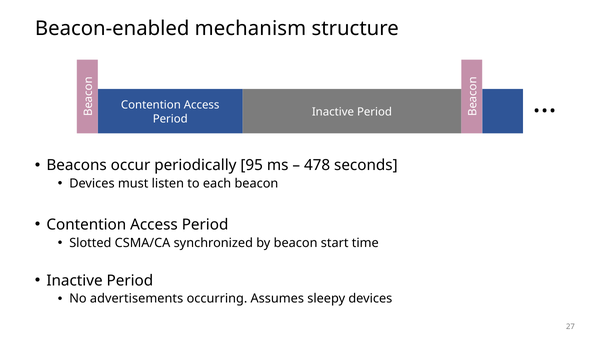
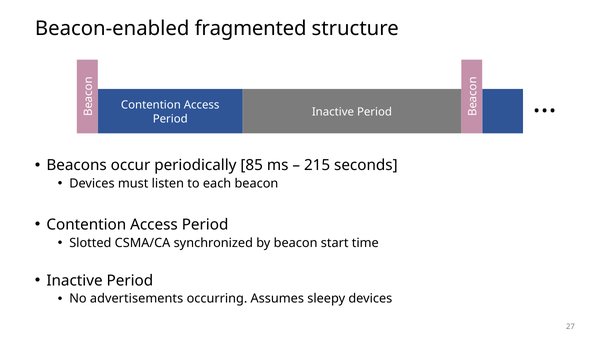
mechanism: mechanism -> fragmented (251, 28)
95: 95 -> 85 (252, 165)
478: 478 -> 215 (317, 165)
